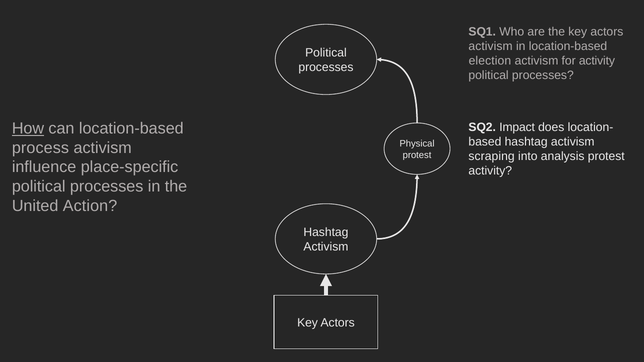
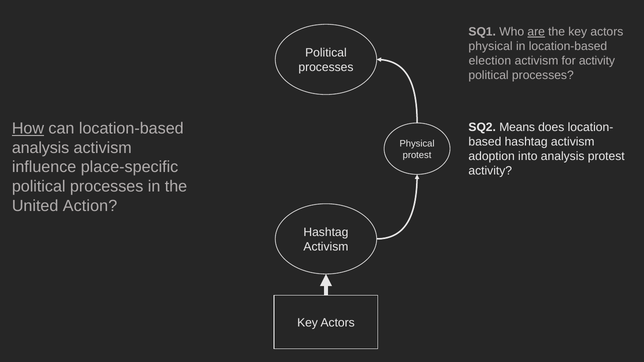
are underline: none -> present (536, 32)
activism: activism -> physical (491, 46)
Impact: Impact -> Means (517, 128)
process: process -> analysis (41, 148)
scraping: scraping -> adoption (492, 157)
